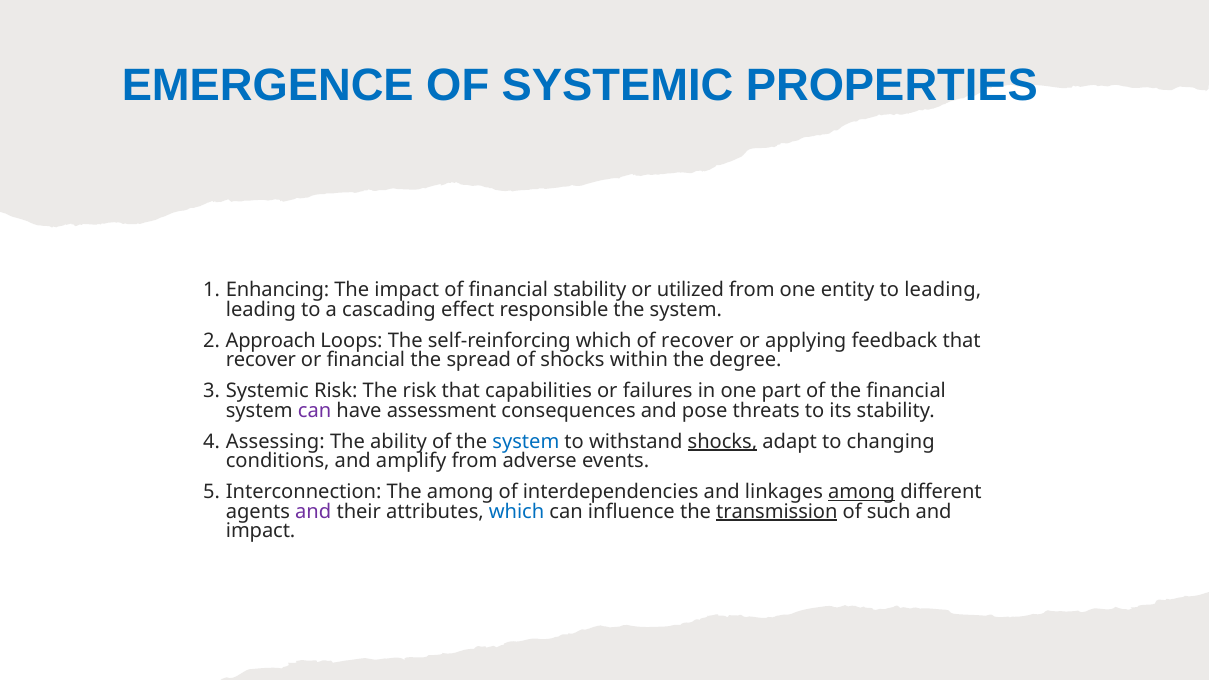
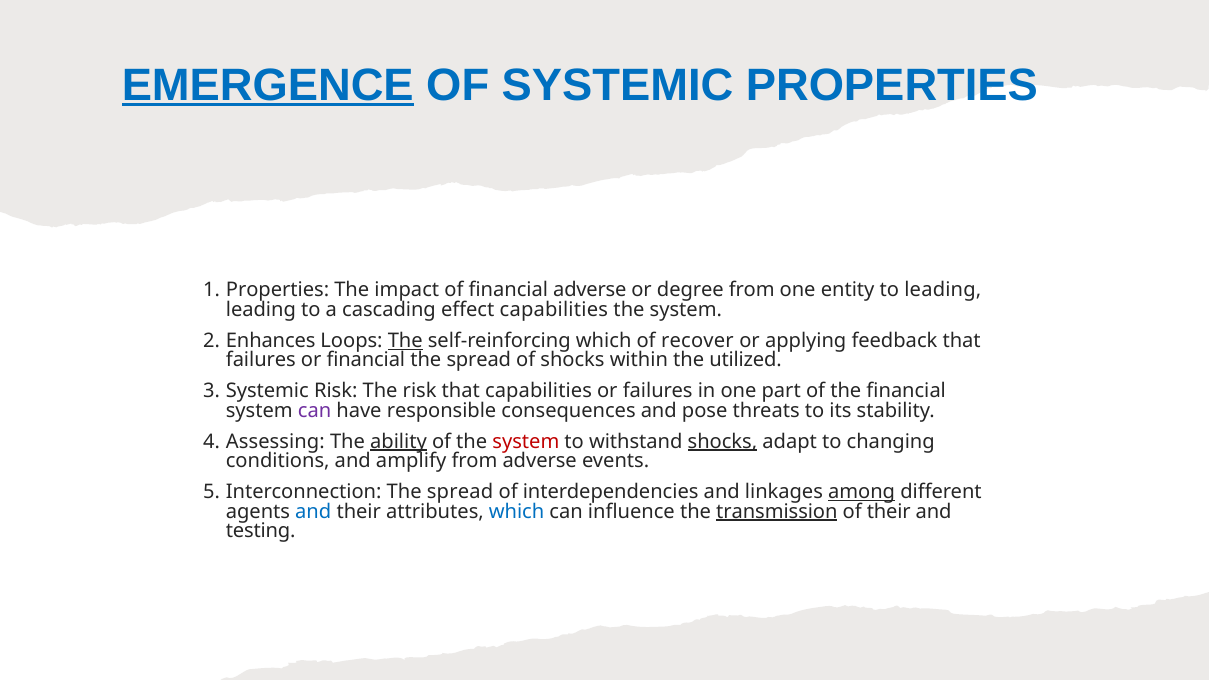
EMERGENCE underline: none -> present (268, 85)
Enhancing: Enhancing -> Properties (278, 290)
financial stability: stability -> adverse (590, 290)
utilized: utilized -> degree (690, 290)
effect responsible: responsible -> capabilities (554, 310)
Approach: Approach -> Enhances (271, 341)
The underline: none -> present (405, 341)
recover: recover -> failures (261, 360)
degree: degree -> utilized (746, 360)
assessment: assessment -> responsible (442, 411)
ability underline: none -> present (398, 441)
system colour: blue -> red (526, 441)
Interconnection The among: among -> spread (460, 492)
and colour: purple -> blue (313, 511)
of such: such -> their (889, 511)
impact: impact -> testing (261, 531)
